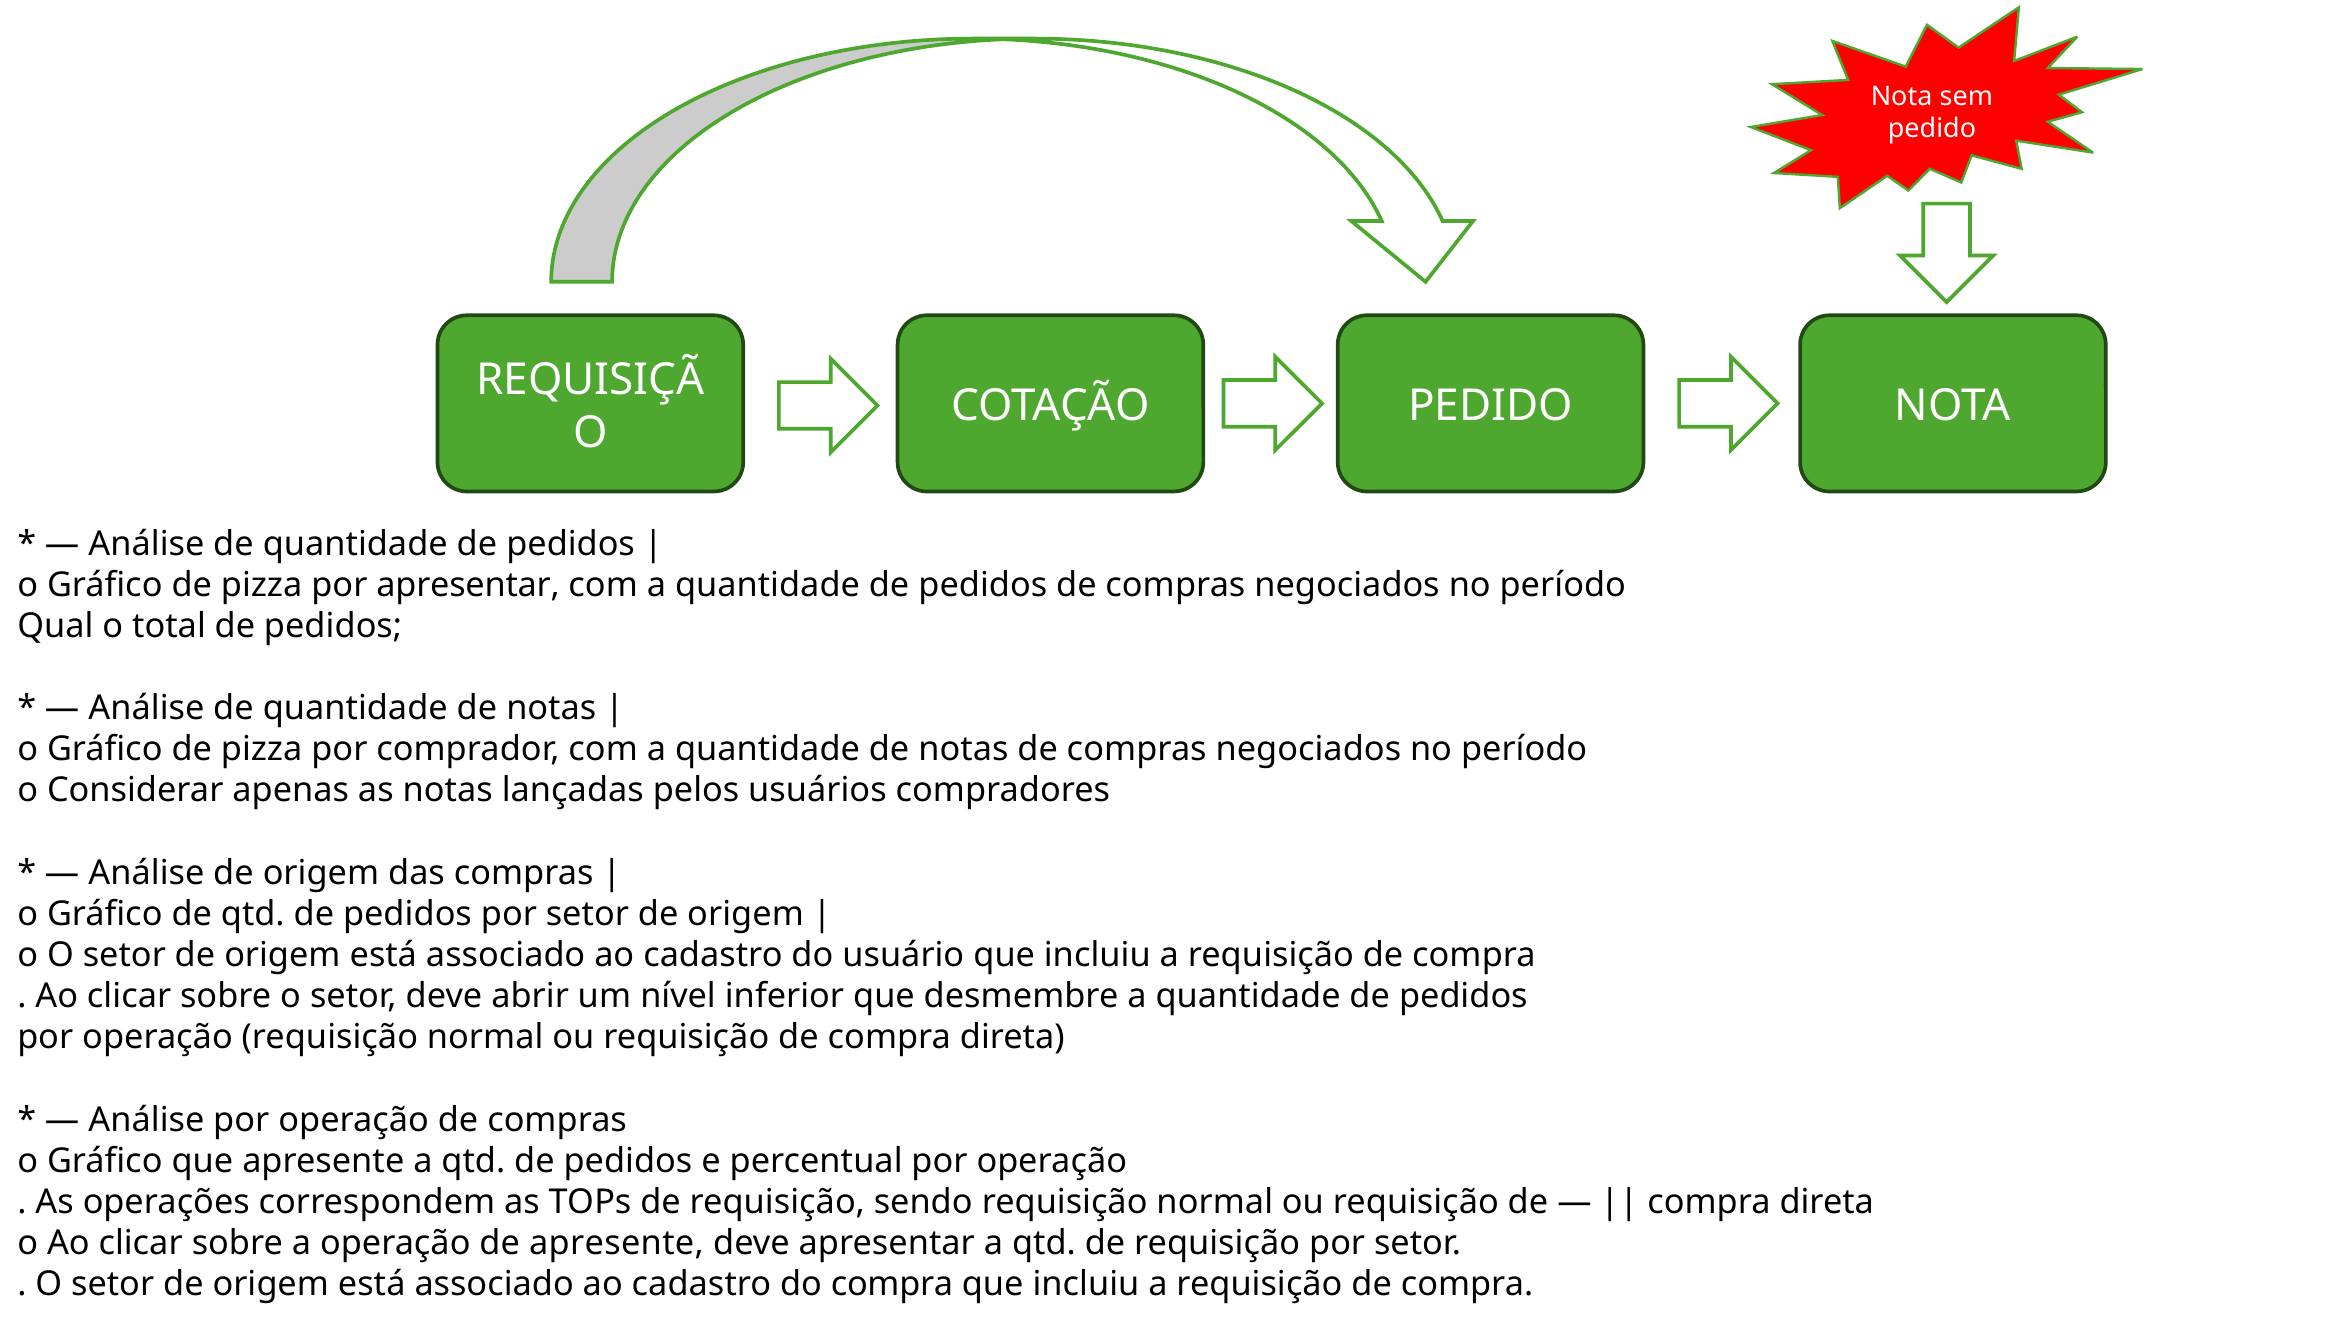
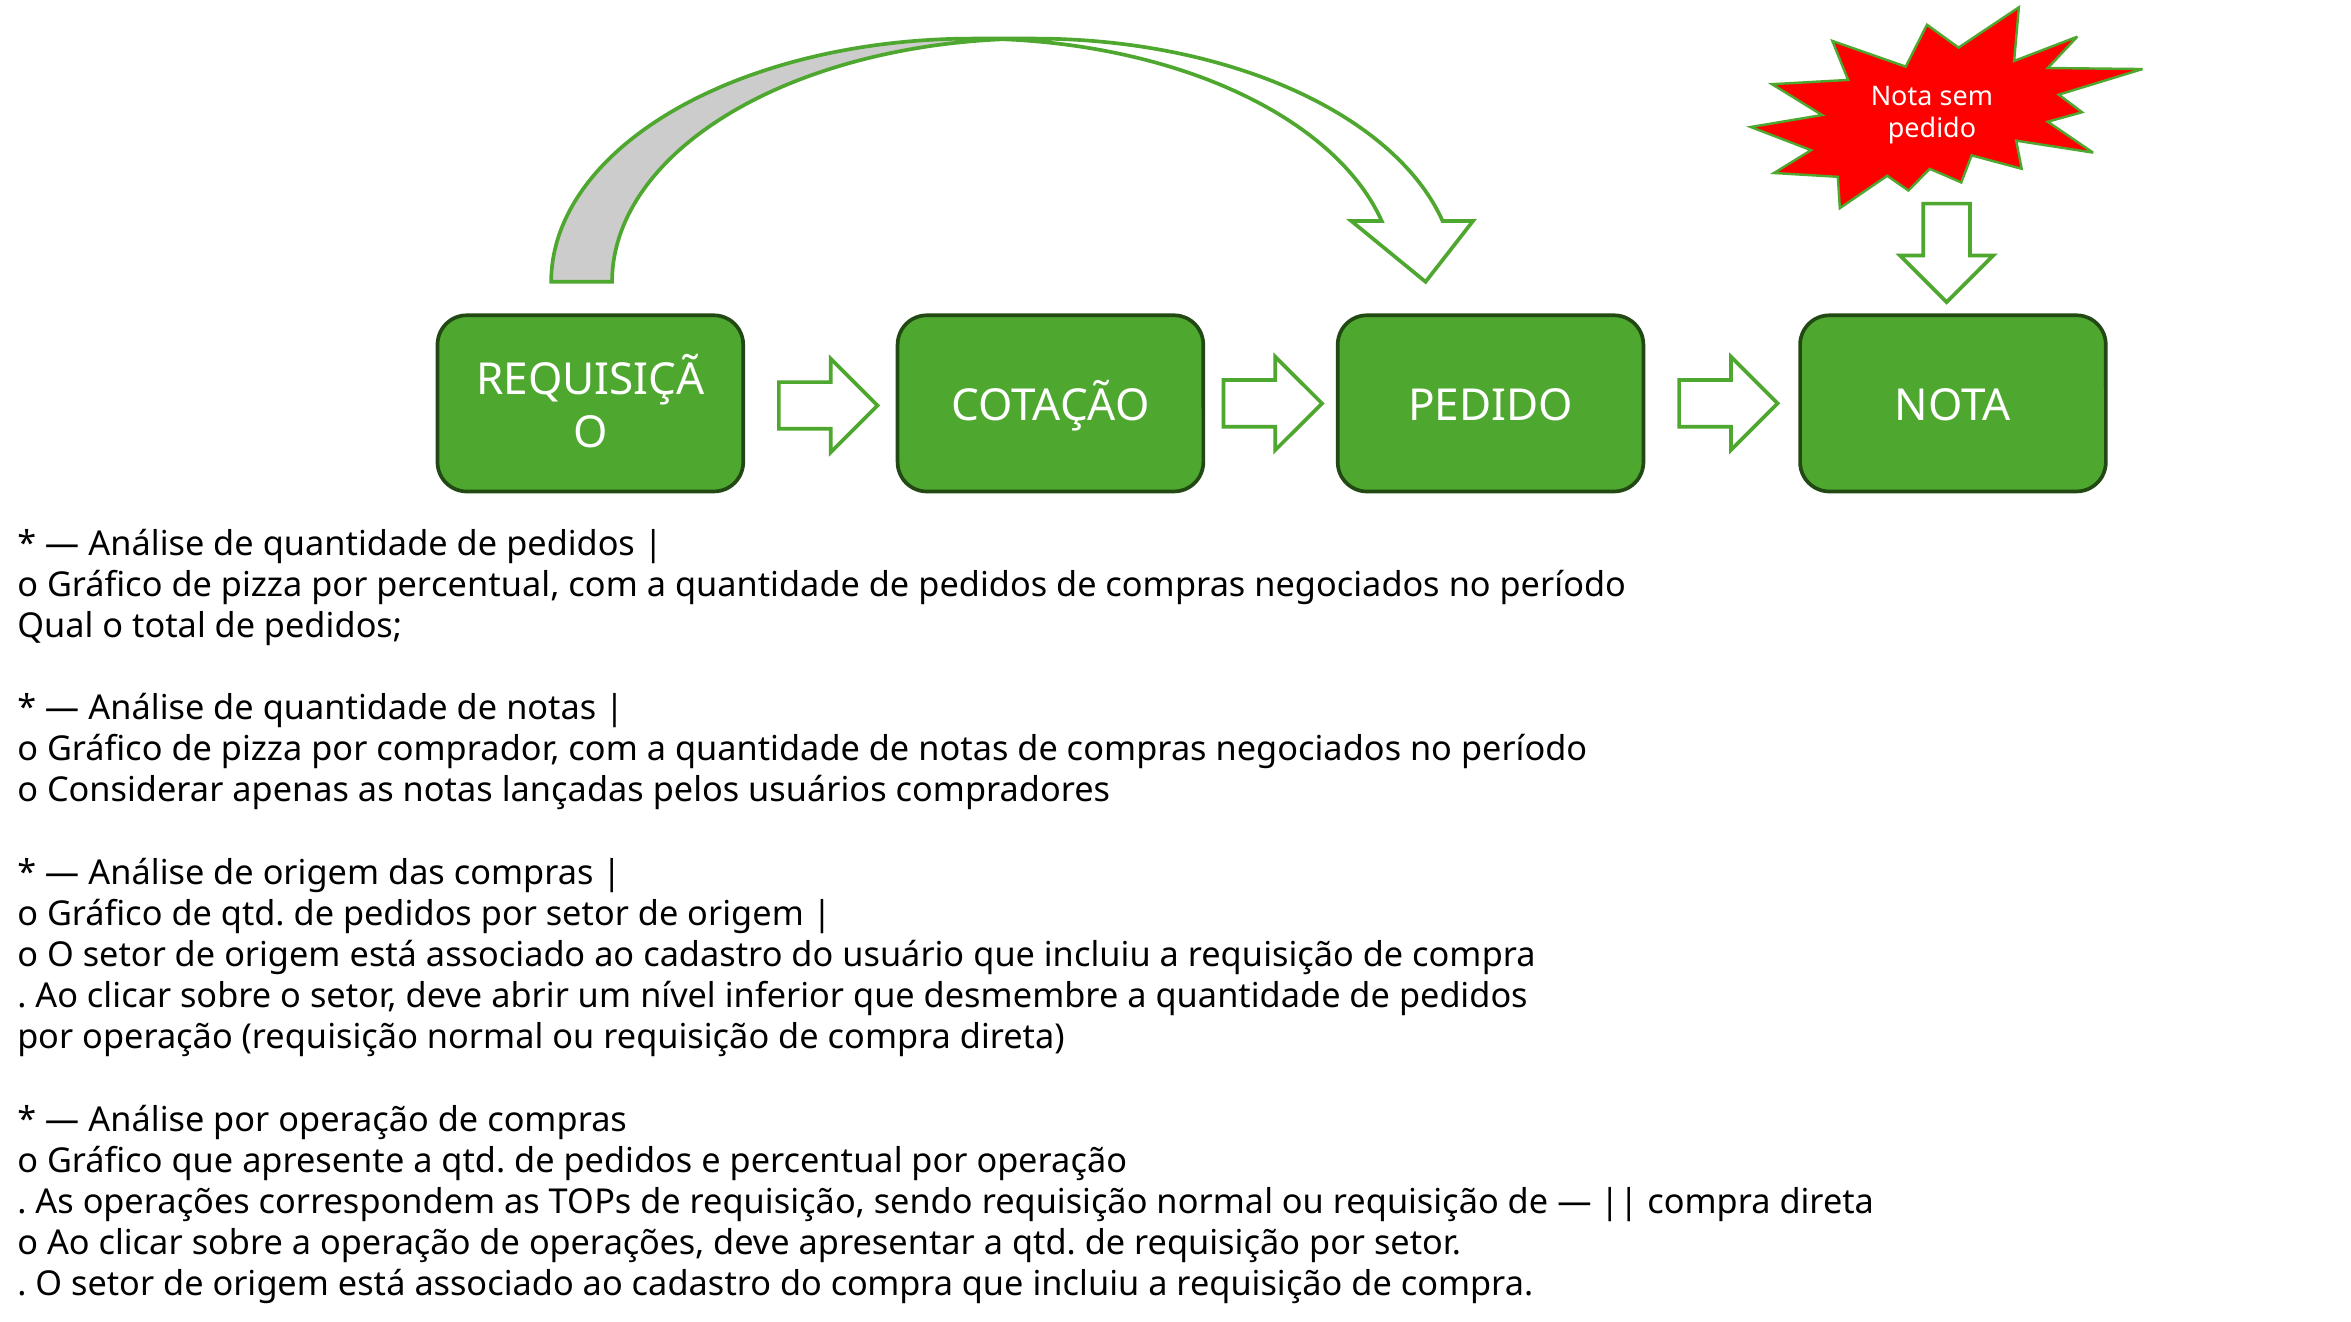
por apresentar: apresentar -> percentual (468, 585)
de apresente: apresente -> operações (617, 1244)
